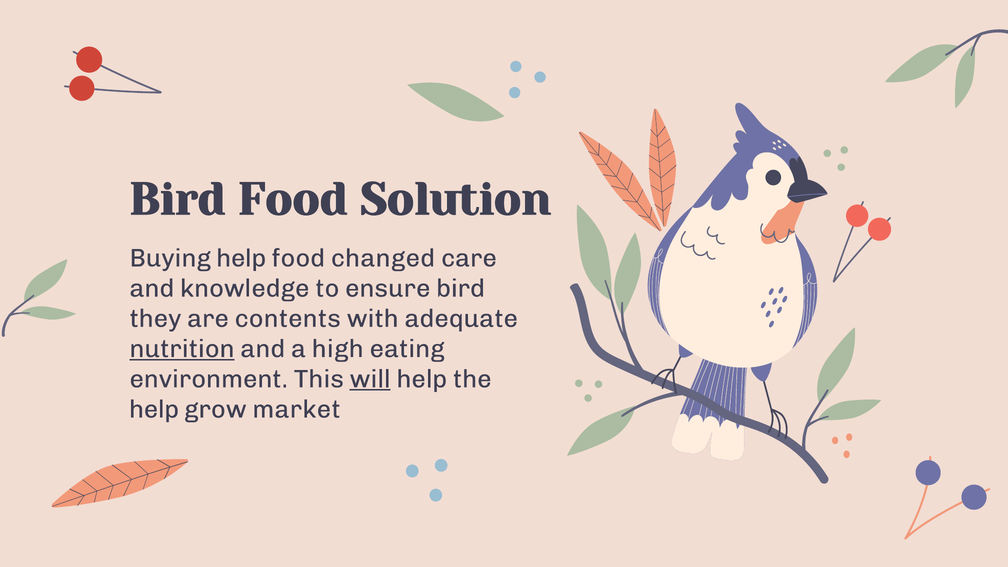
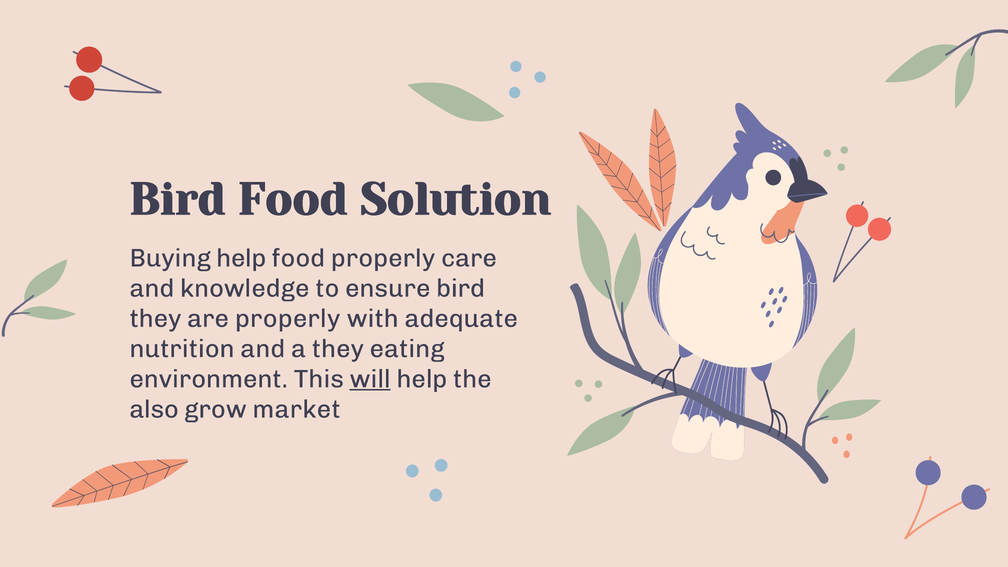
food changed: changed -> properly (383, 258)
are contents: contents -> properly (288, 319)
nutrition underline: present -> none (182, 349)
a high: high -> they (338, 349)
help: help -> also (154, 409)
